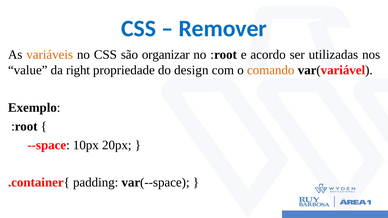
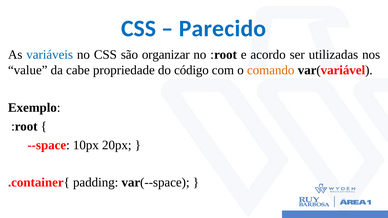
Remover: Remover -> Parecido (222, 29)
variáveis colour: orange -> blue (50, 55)
right: right -> cabe (78, 70)
design: design -> código (191, 70)
